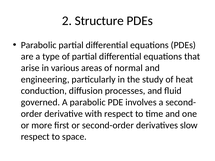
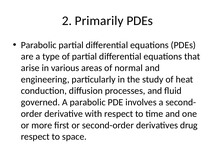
Structure: Structure -> Primarily (99, 21)
slow: slow -> drug (189, 125)
